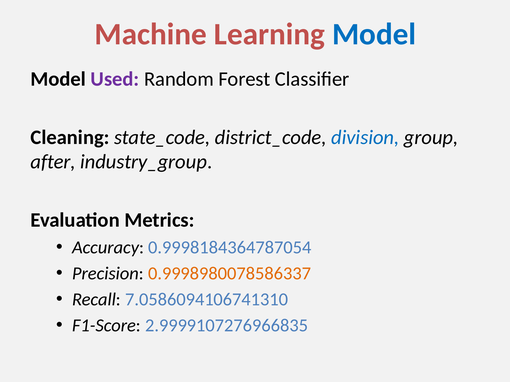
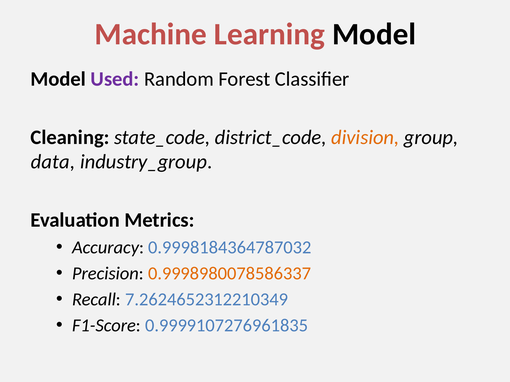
Model colour: blue -> black (374, 34)
division colour: blue -> orange (365, 137)
after: after -> data (53, 162)
0.9998184364787054: 0.9998184364787054 -> 0.9998184364787032 (230, 248)
7.0586094106741310: 7.0586094106741310 -> 7.2624652312210349 (207, 300)
2.9999107276966835: 2.9999107276966835 -> 0.9999107276961835 (227, 326)
